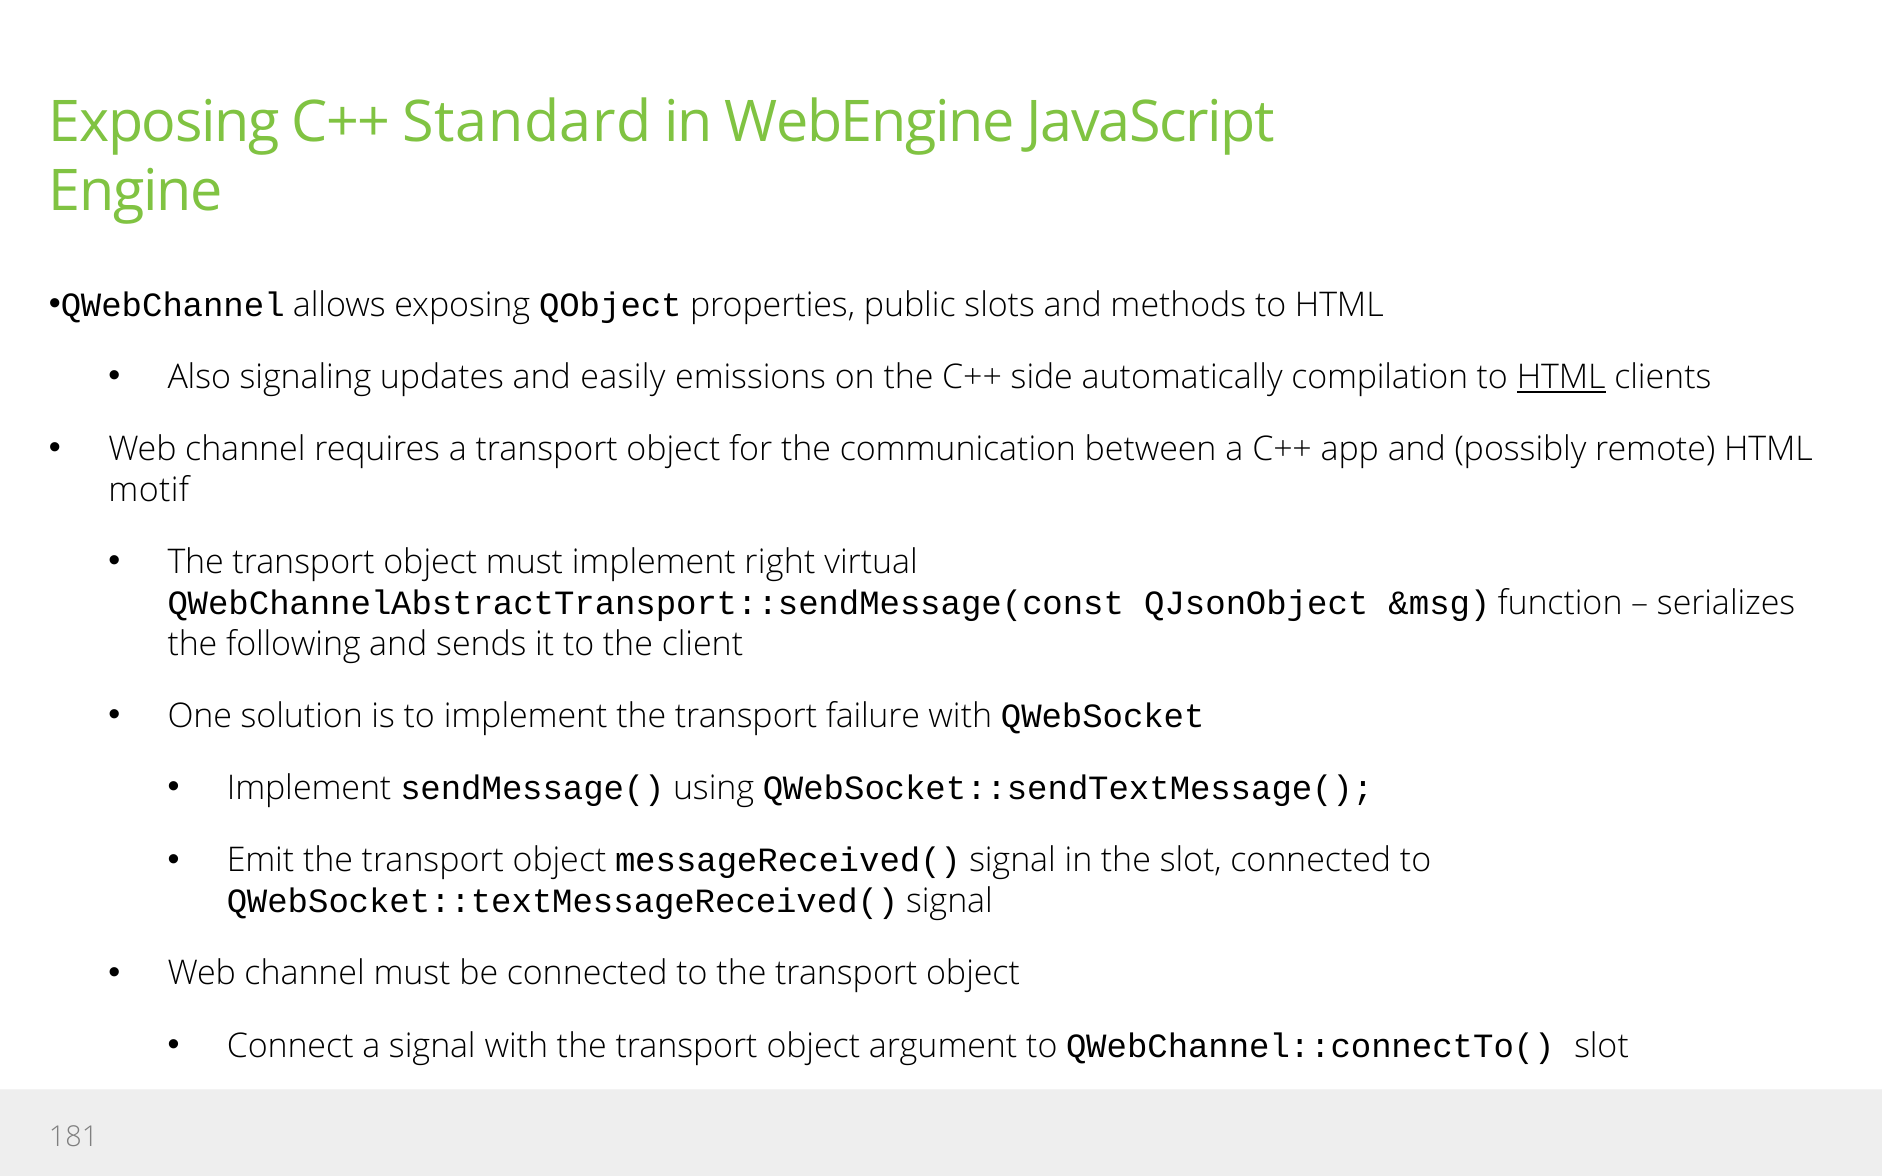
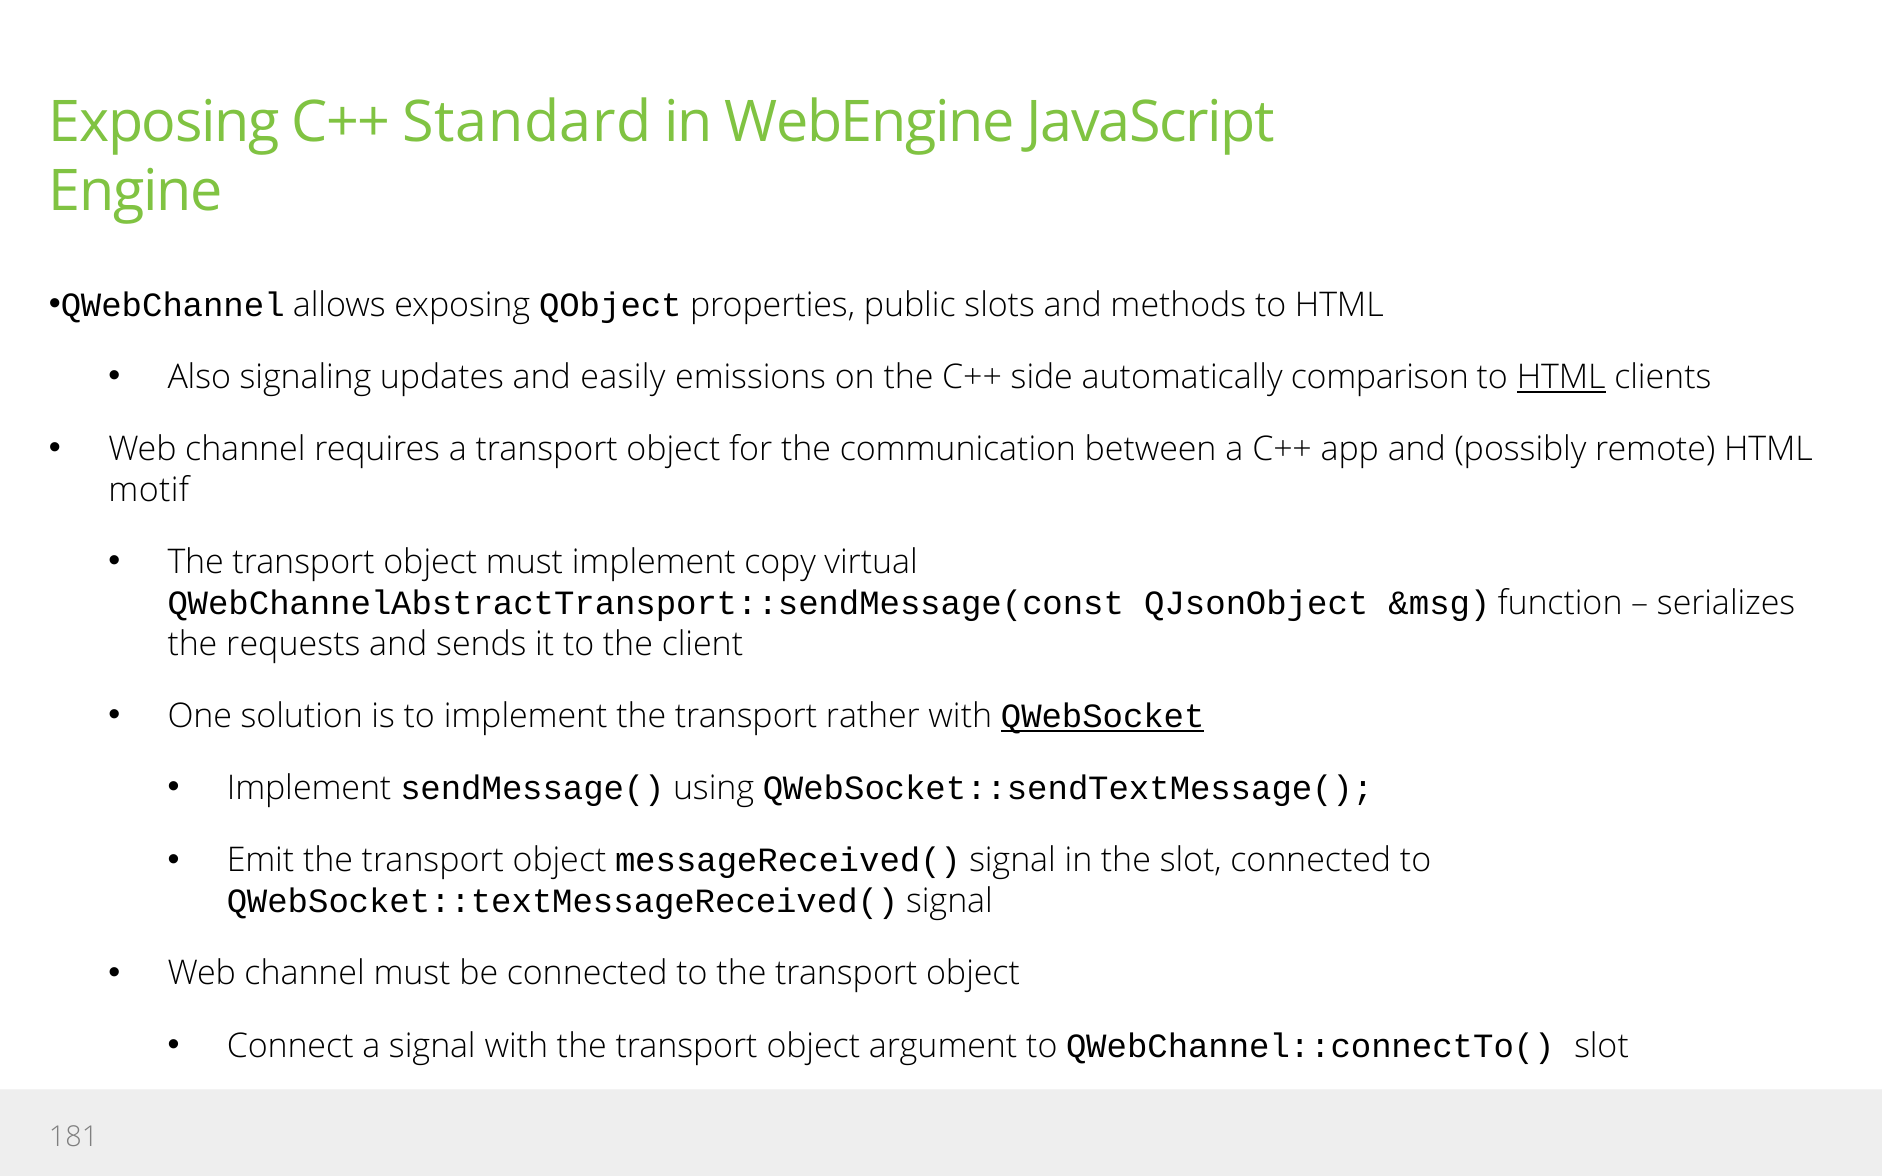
compilation: compilation -> comparison (1380, 377)
right: right -> copy (780, 562)
following: following -> requests (293, 644)
failure: failure -> rather (873, 716)
QWebSocket underline: none -> present (1103, 716)
